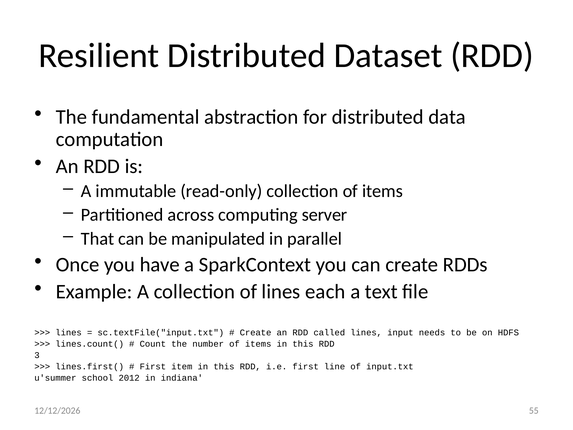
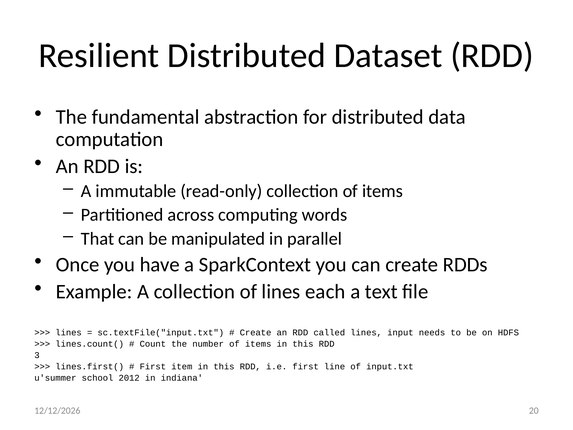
server: server -> words (325, 215)
55: 55 -> 20 (534, 410)
